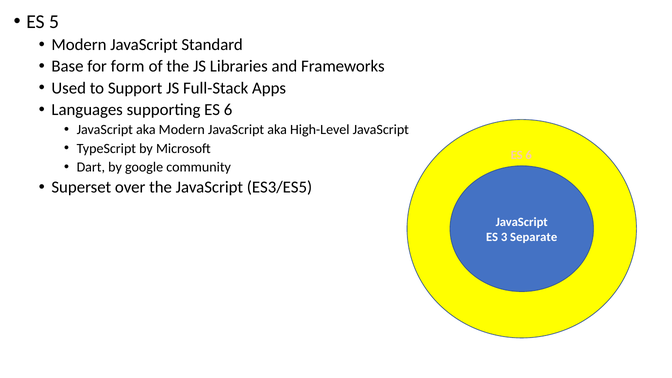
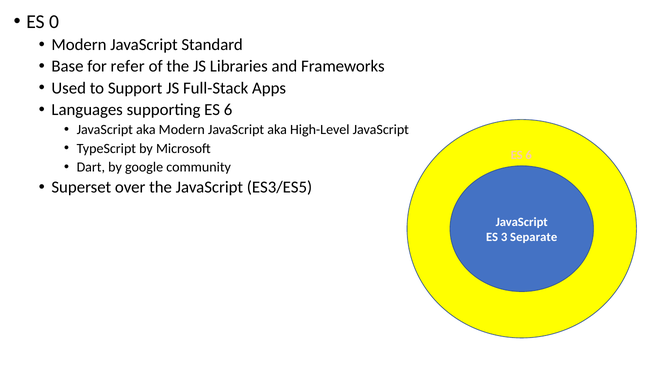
5: 5 -> 0 (54, 22)
form: form -> refer (128, 66)
